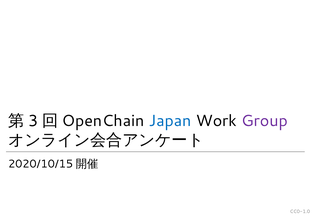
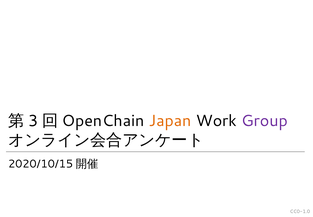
Japan colour: blue -> orange (170, 121)
